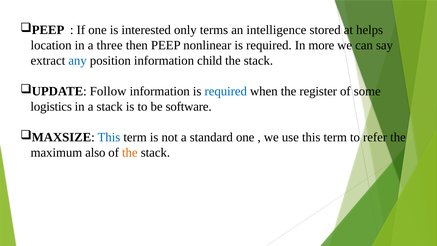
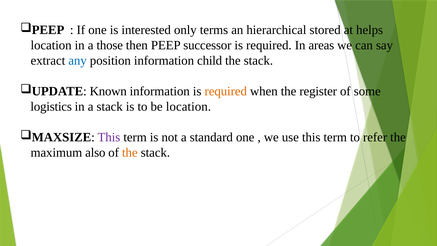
intelligence: intelligence -> hierarchical (276, 30)
three: three -> those (110, 45)
nonlinear: nonlinear -> successor (207, 45)
more: more -> areas (321, 45)
Follow: Follow -> Known (108, 91)
required colour: blue -> orange (226, 91)
be software: software -> location (188, 107)
This colour: blue -> purple (109, 137)
